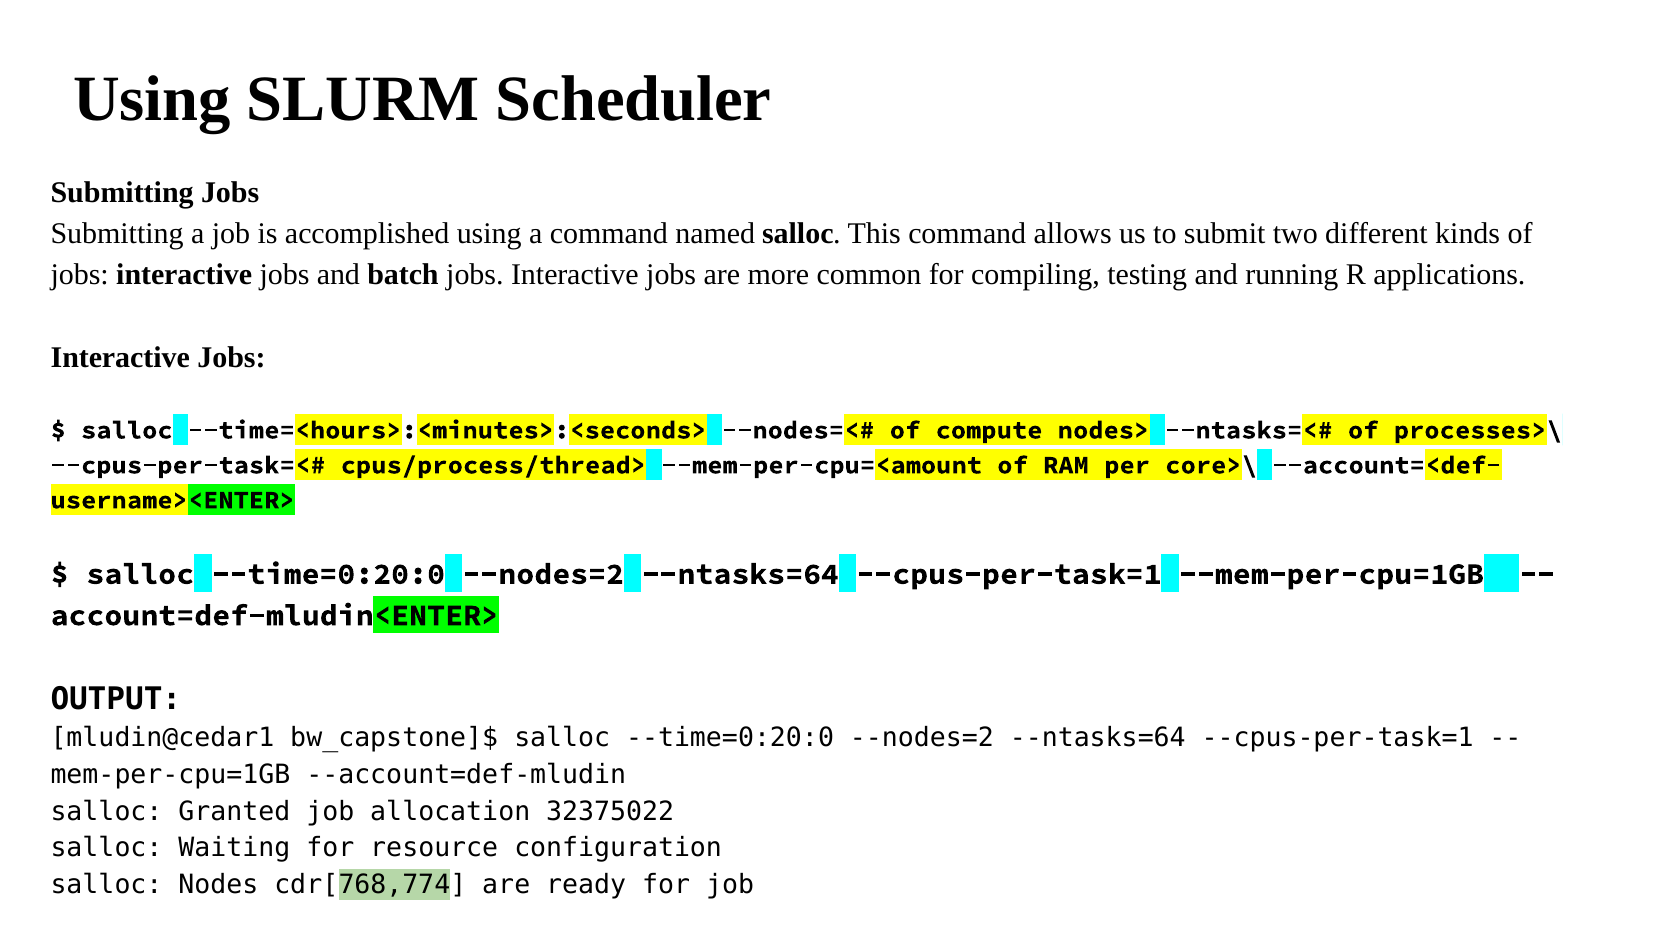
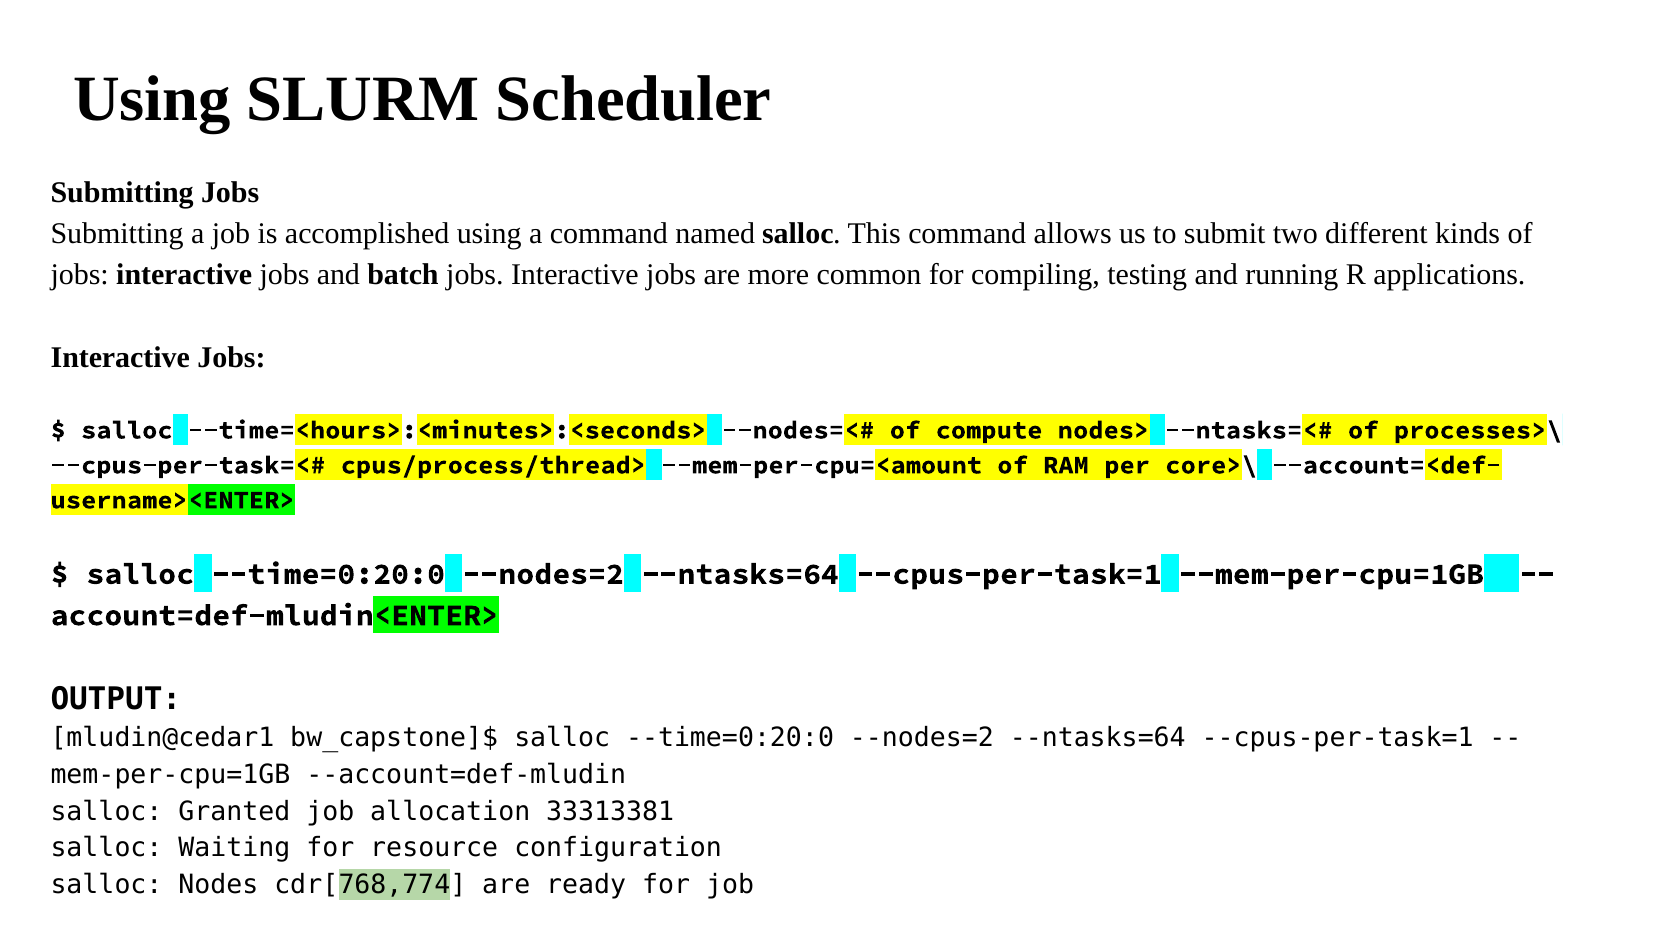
32375022: 32375022 -> 33313381 (610, 812)
